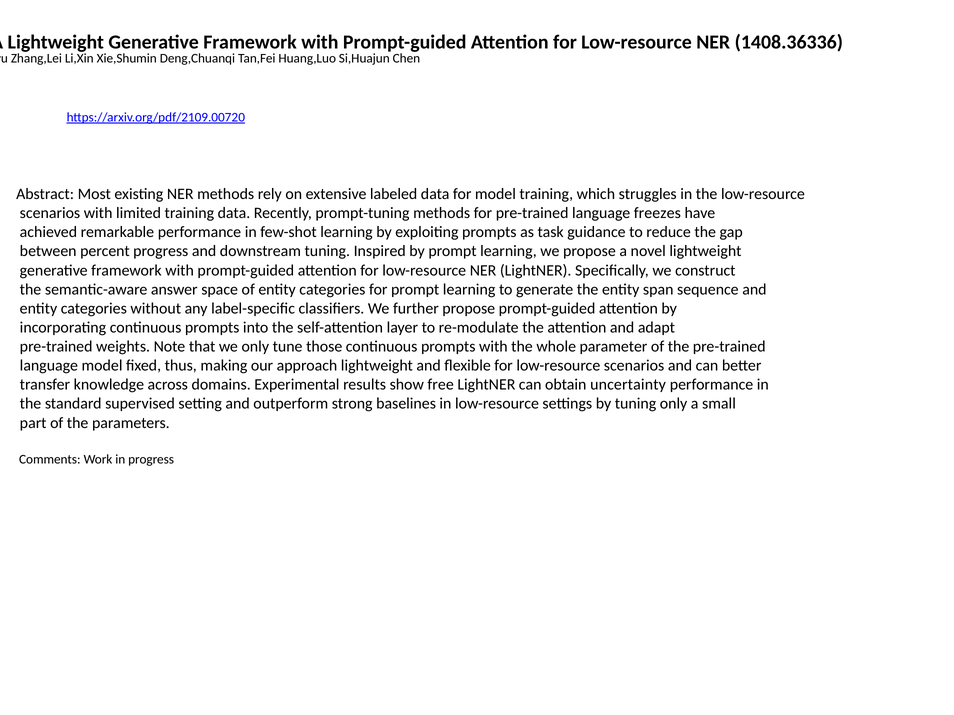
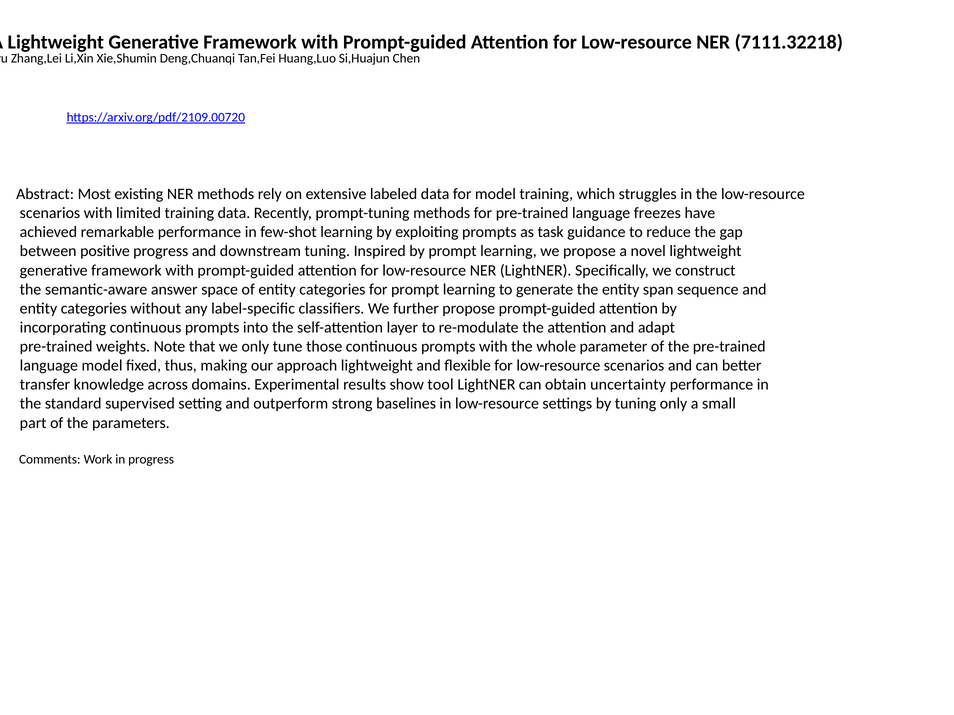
1408.36336: 1408.36336 -> 7111.32218 (789, 42)
percent: percent -> positive (105, 251)
free: free -> tool (441, 385)
